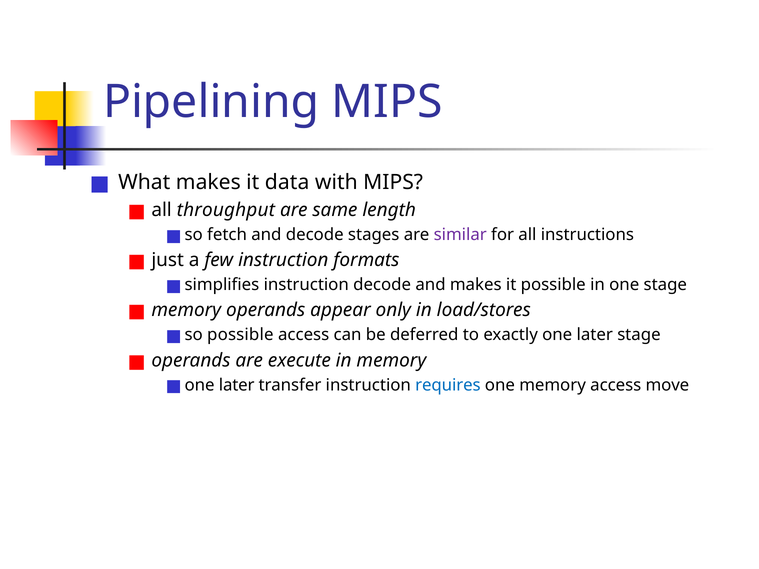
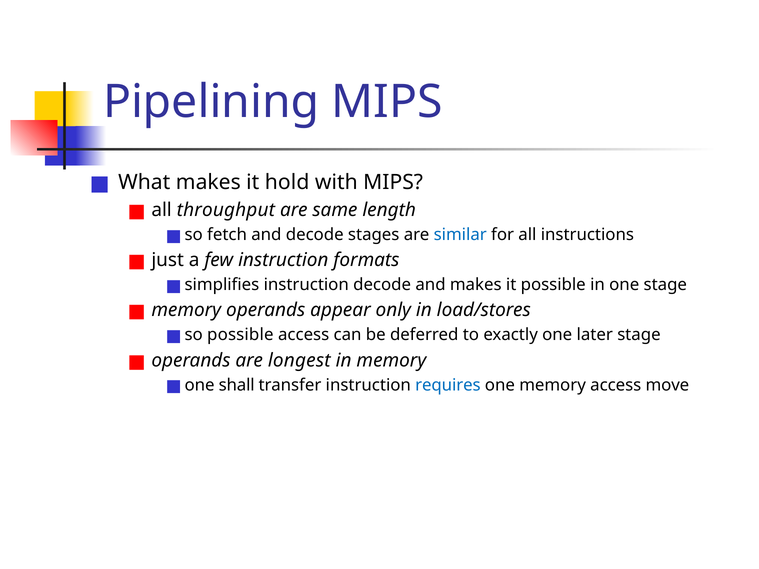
data: data -> hold (287, 182)
similar colour: purple -> blue (460, 235)
execute: execute -> longest (299, 360)
later: later -> shall (237, 385)
